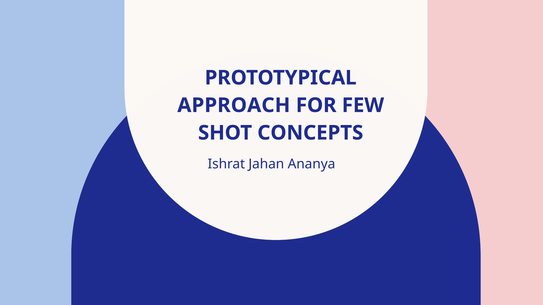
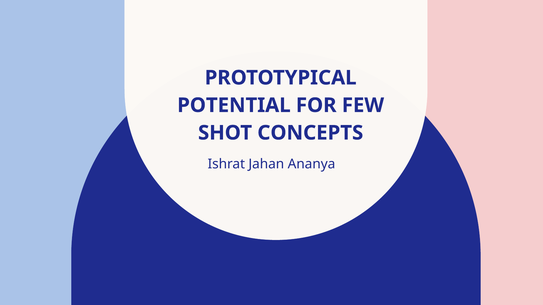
APPROACH: APPROACH -> POTENTIAL (234, 105)
